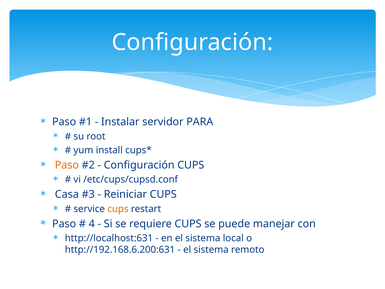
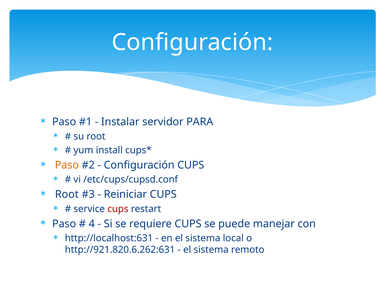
Casa: Casa -> Root (67, 194)
cups colour: orange -> red (118, 209)
http://192.168.6.200:631: http://192.168.6.200:631 -> http://921.820.6.262:631 (120, 250)
